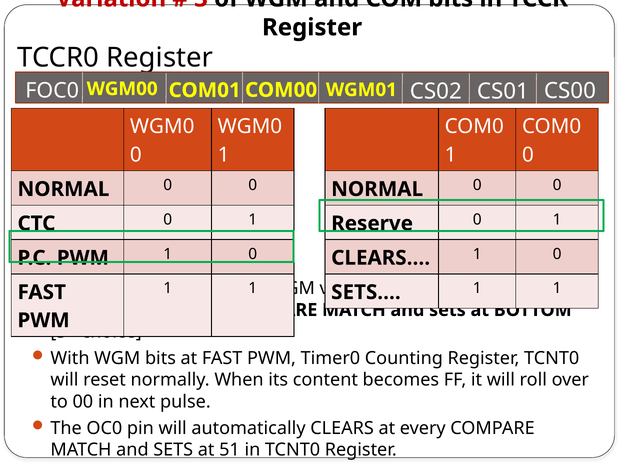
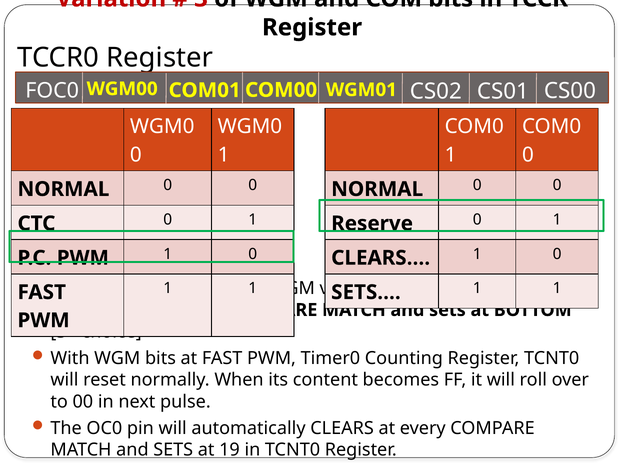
51: 51 -> 19 (229, 450)
